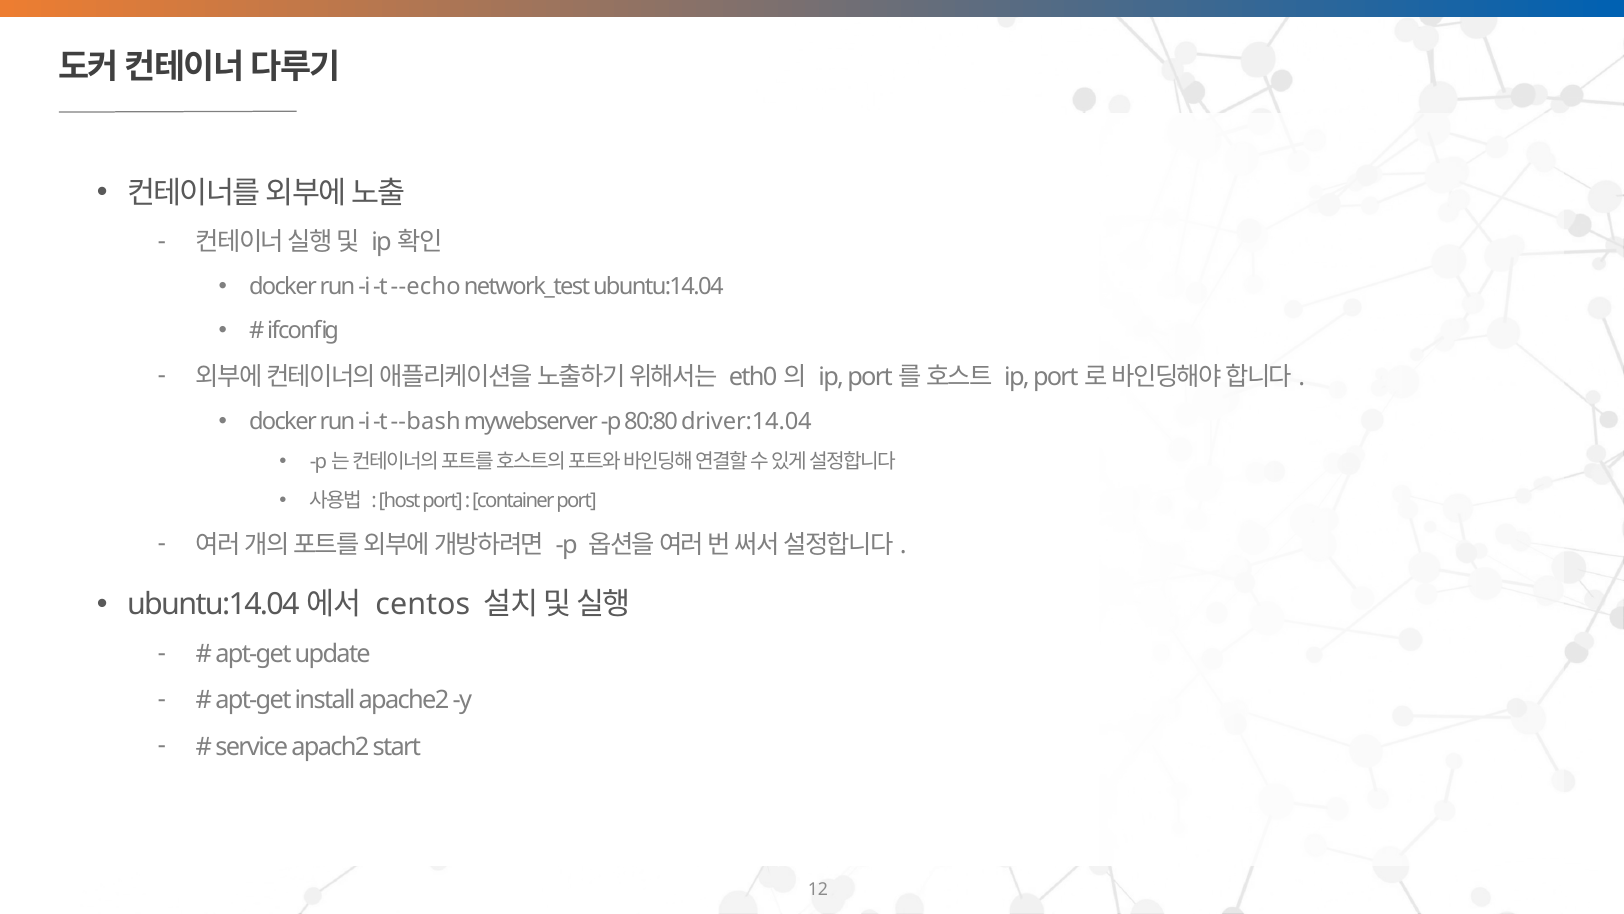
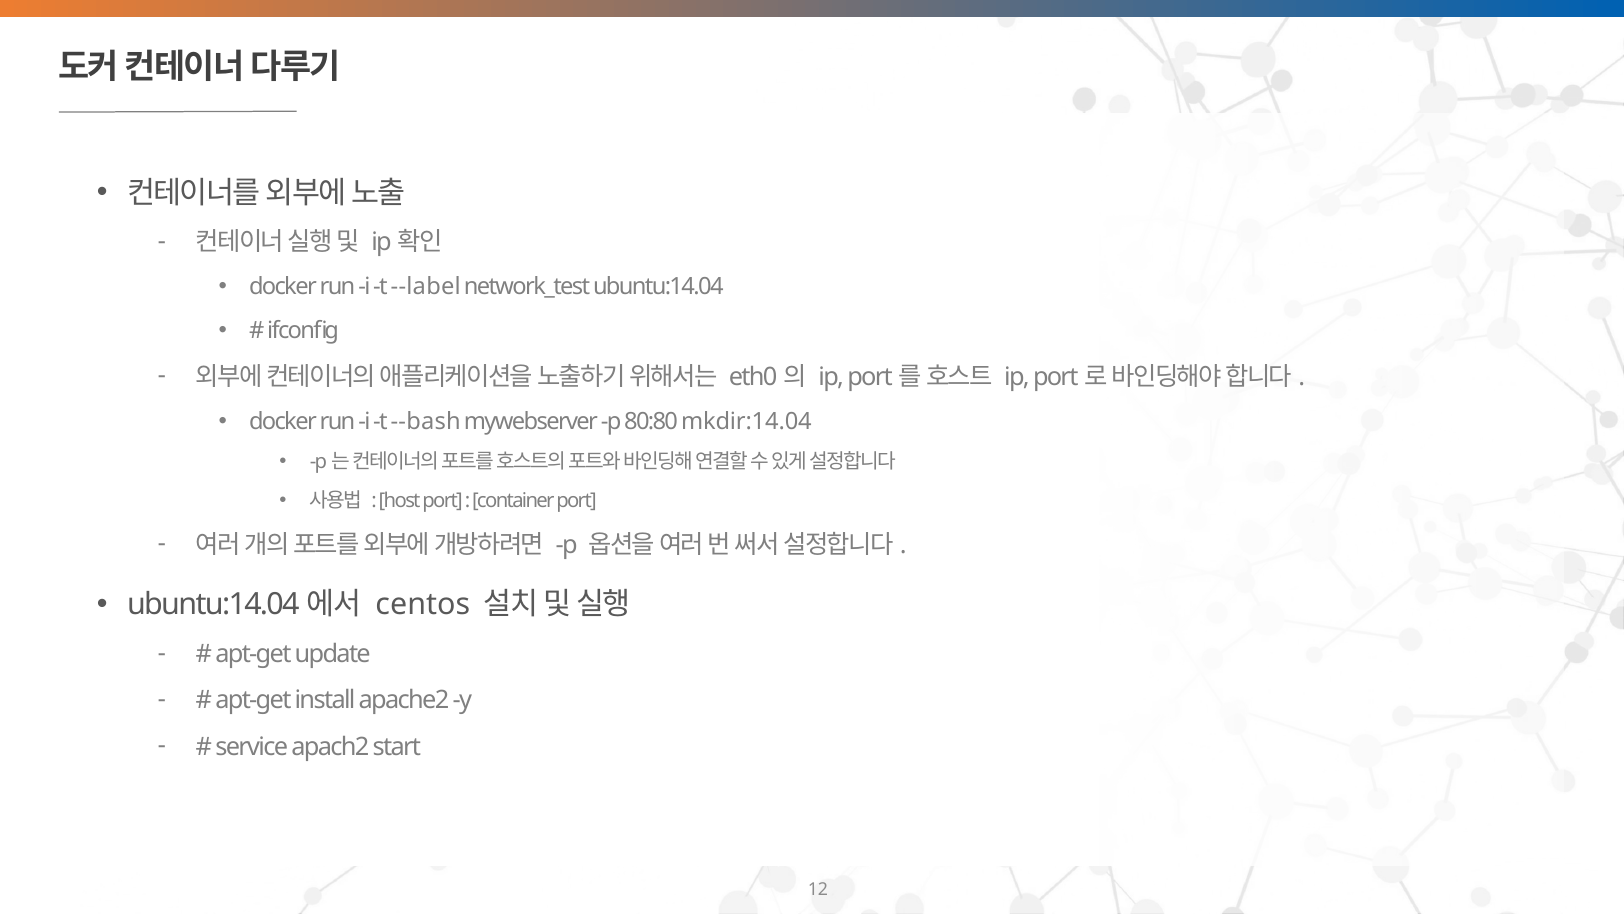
--echo: --echo -> --label (426, 287)
driver:14.04: driver:14.04 -> mkdir:14.04 (746, 421)
